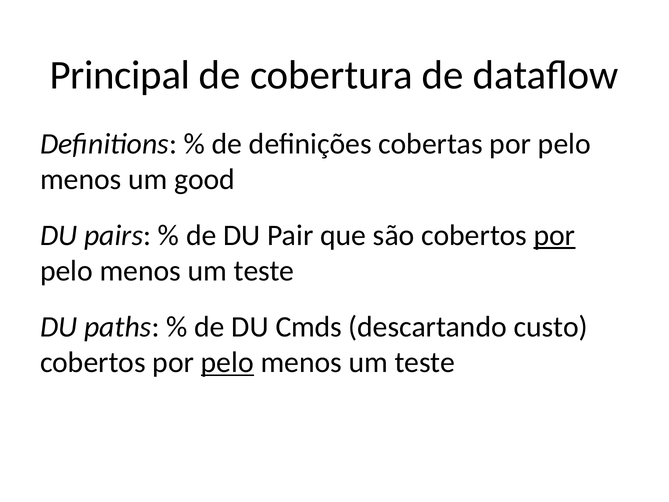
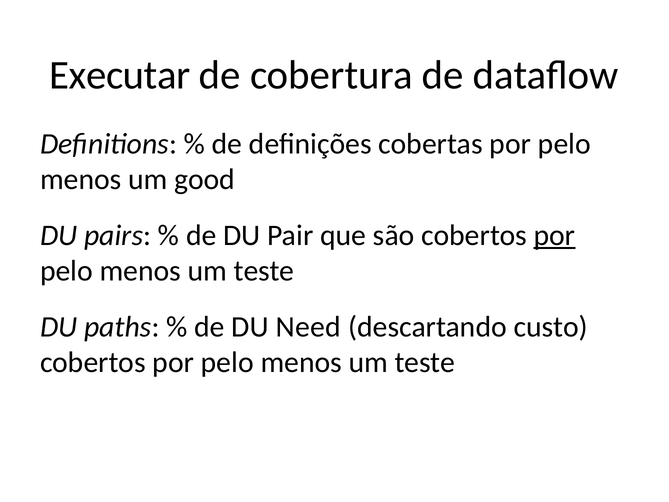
Principal: Principal -> Executar (120, 75)
Cmds: Cmds -> Need (308, 327)
pelo underline: present -> none (227, 362)
